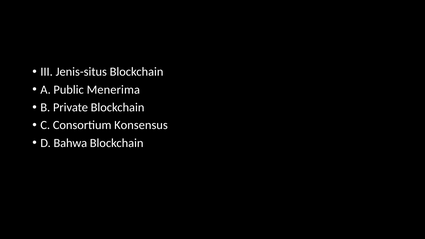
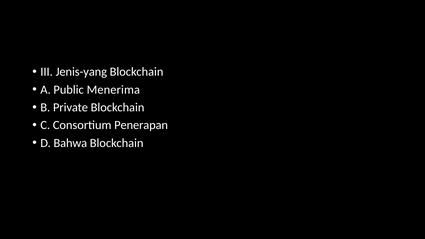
Jenis-situs: Jenis-situs -> Jenis-yang (81, 72)
Konsensus: Konsensus -> Penerapan (141, 125)
